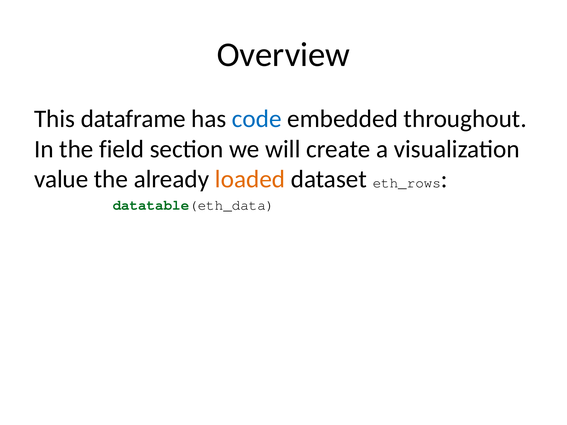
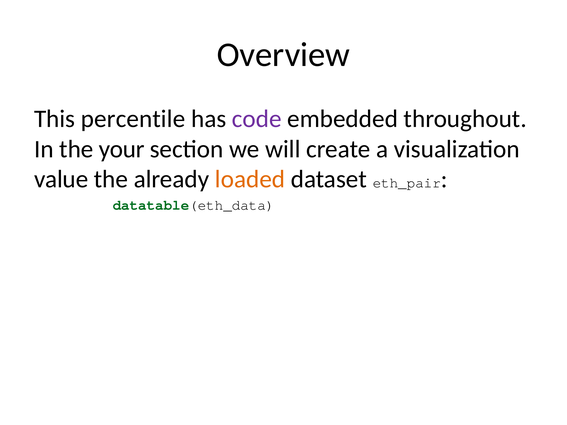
dataframe: dataframe -> percentile (133, 119)
code colour: blue -> purple (257, 119)
field: field -> your (122, 149)
eth_rows: eth_rows -> eth_pair (407, 183)
